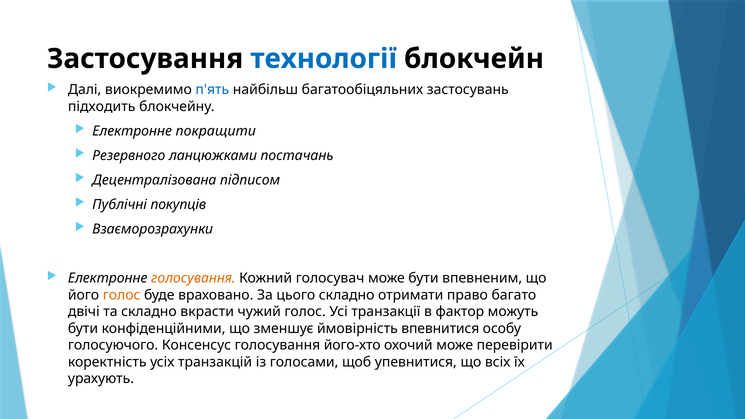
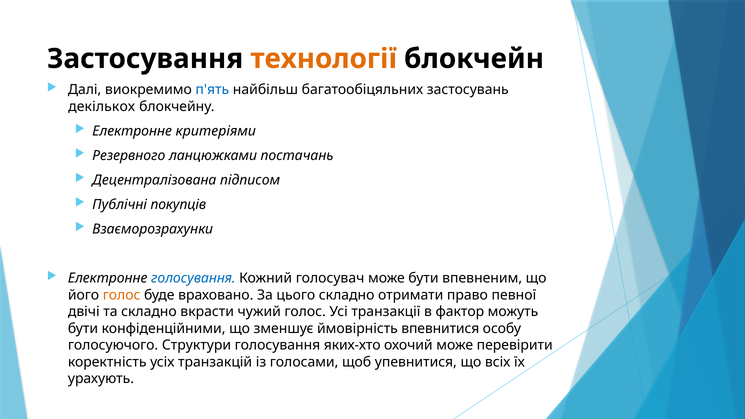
технології colour: blue -> orange (324, 59)
підходить: підходить -> декількох (102, 107)
покращити: покращити -> критеріями (216, 131)
голосування colour: orange -> blue (193, 278)
багато: багато -> певної (514, 295)
Консенсус: Консенсус -> Структури (196, 345)
його-хто: його-хто -> яких-хто (352, 345)
